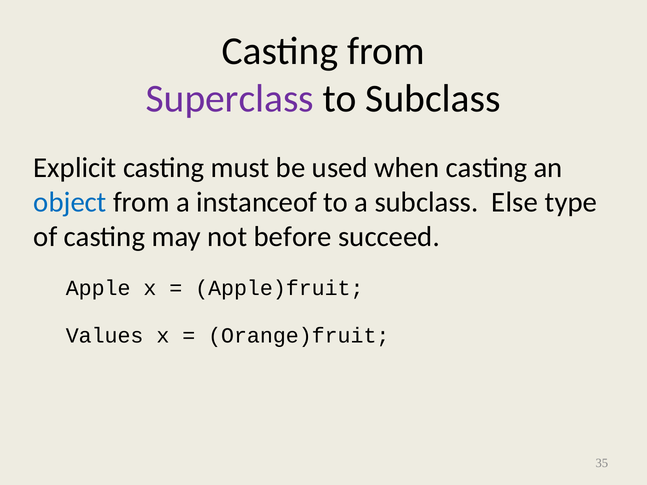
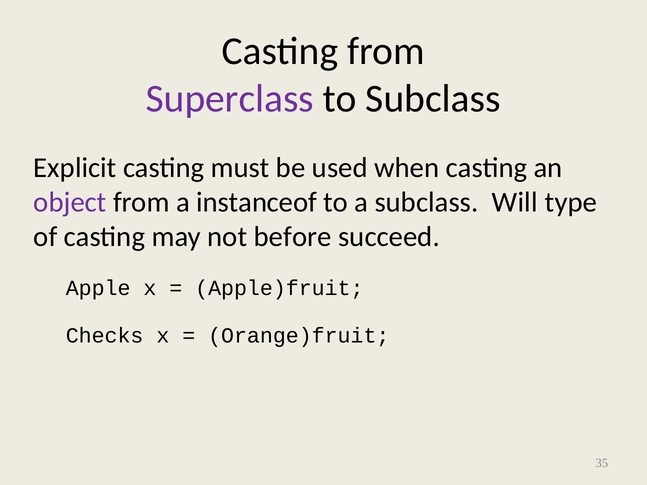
object colour: blue -> purple (70, 203)
Else: Else -> Will (515, 203)
Values: Values -> Checks (105, 336)
